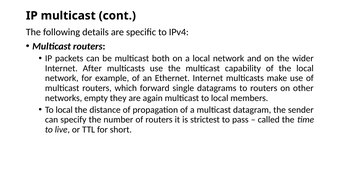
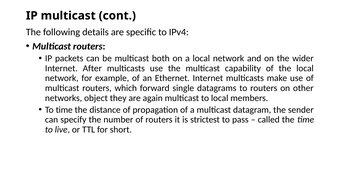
empty: empty -> object (96, 98)
local: local -> time (64, 110)
